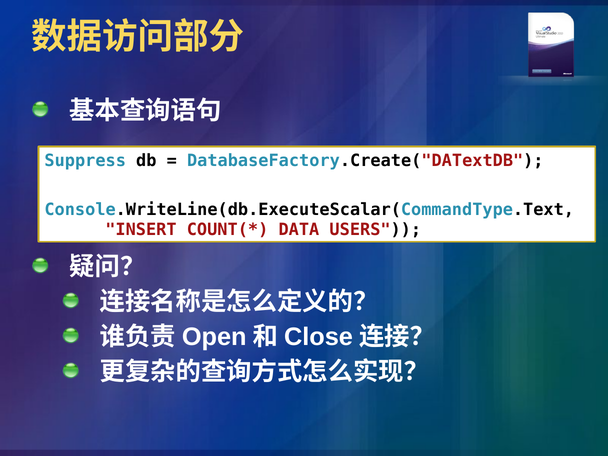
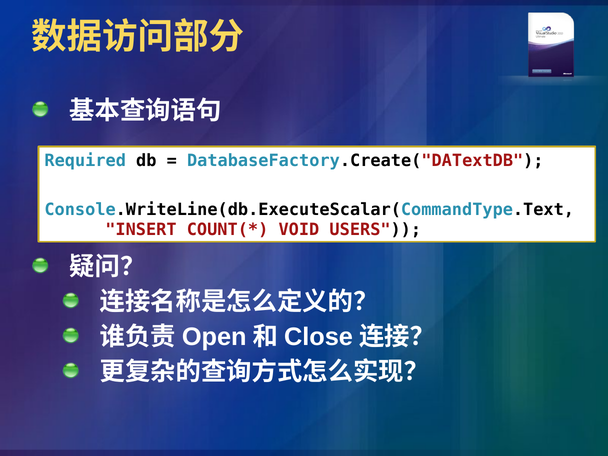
Suppress: Suppress -> Required (85, 161)
DATA: DATA -> VOID (299, 230)
